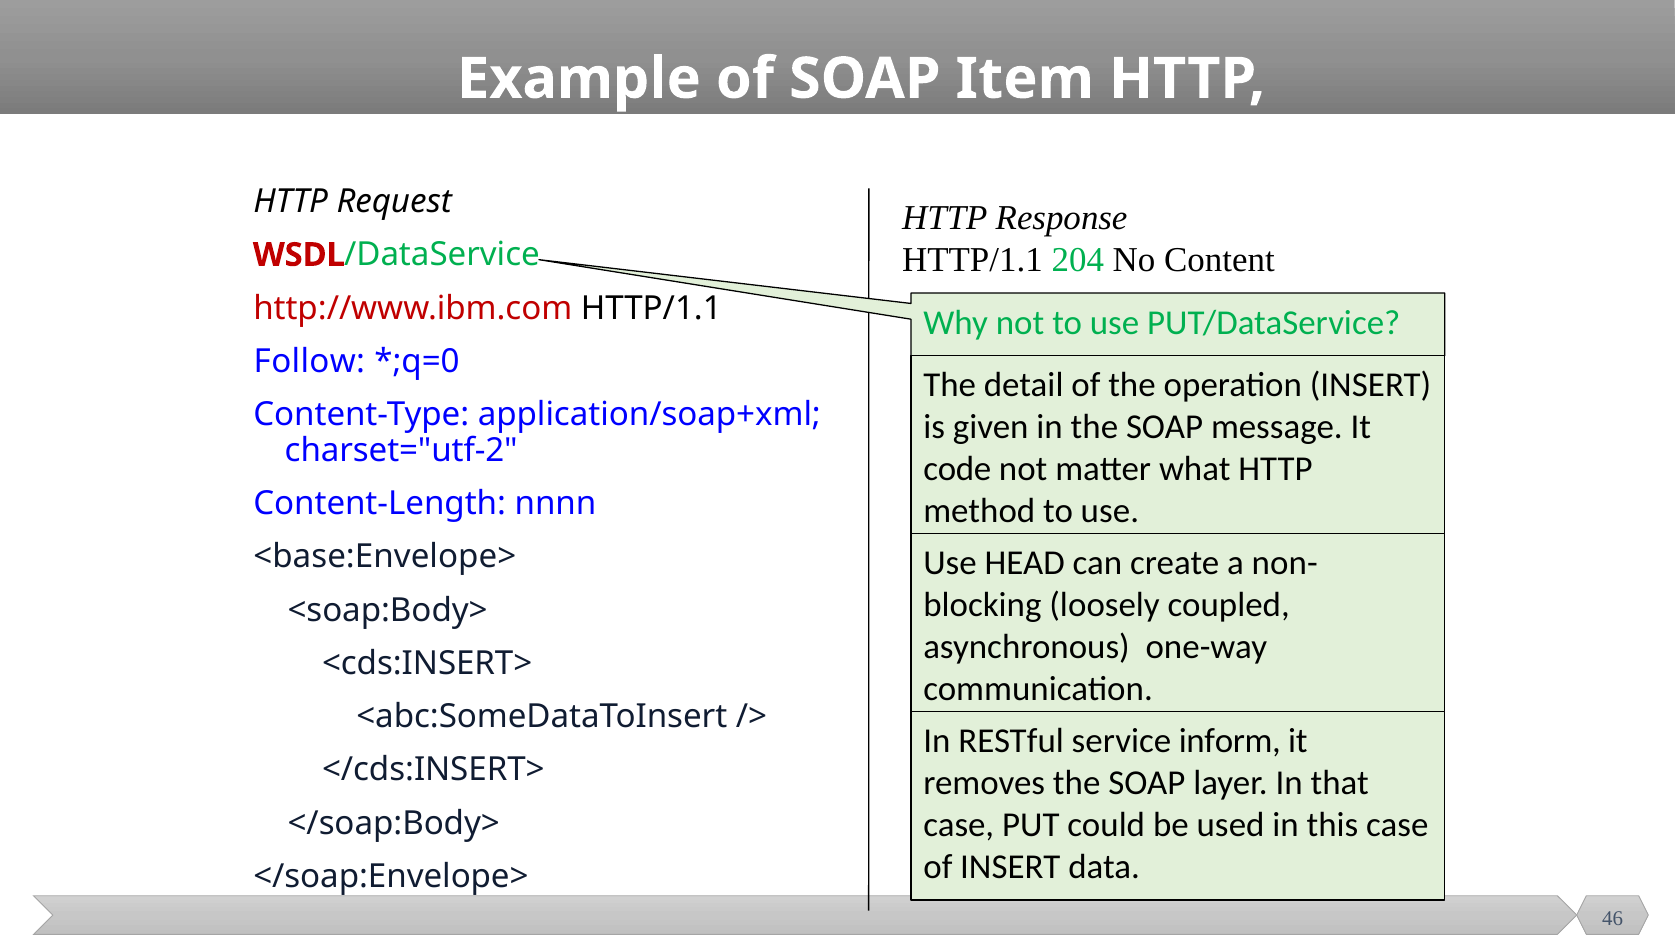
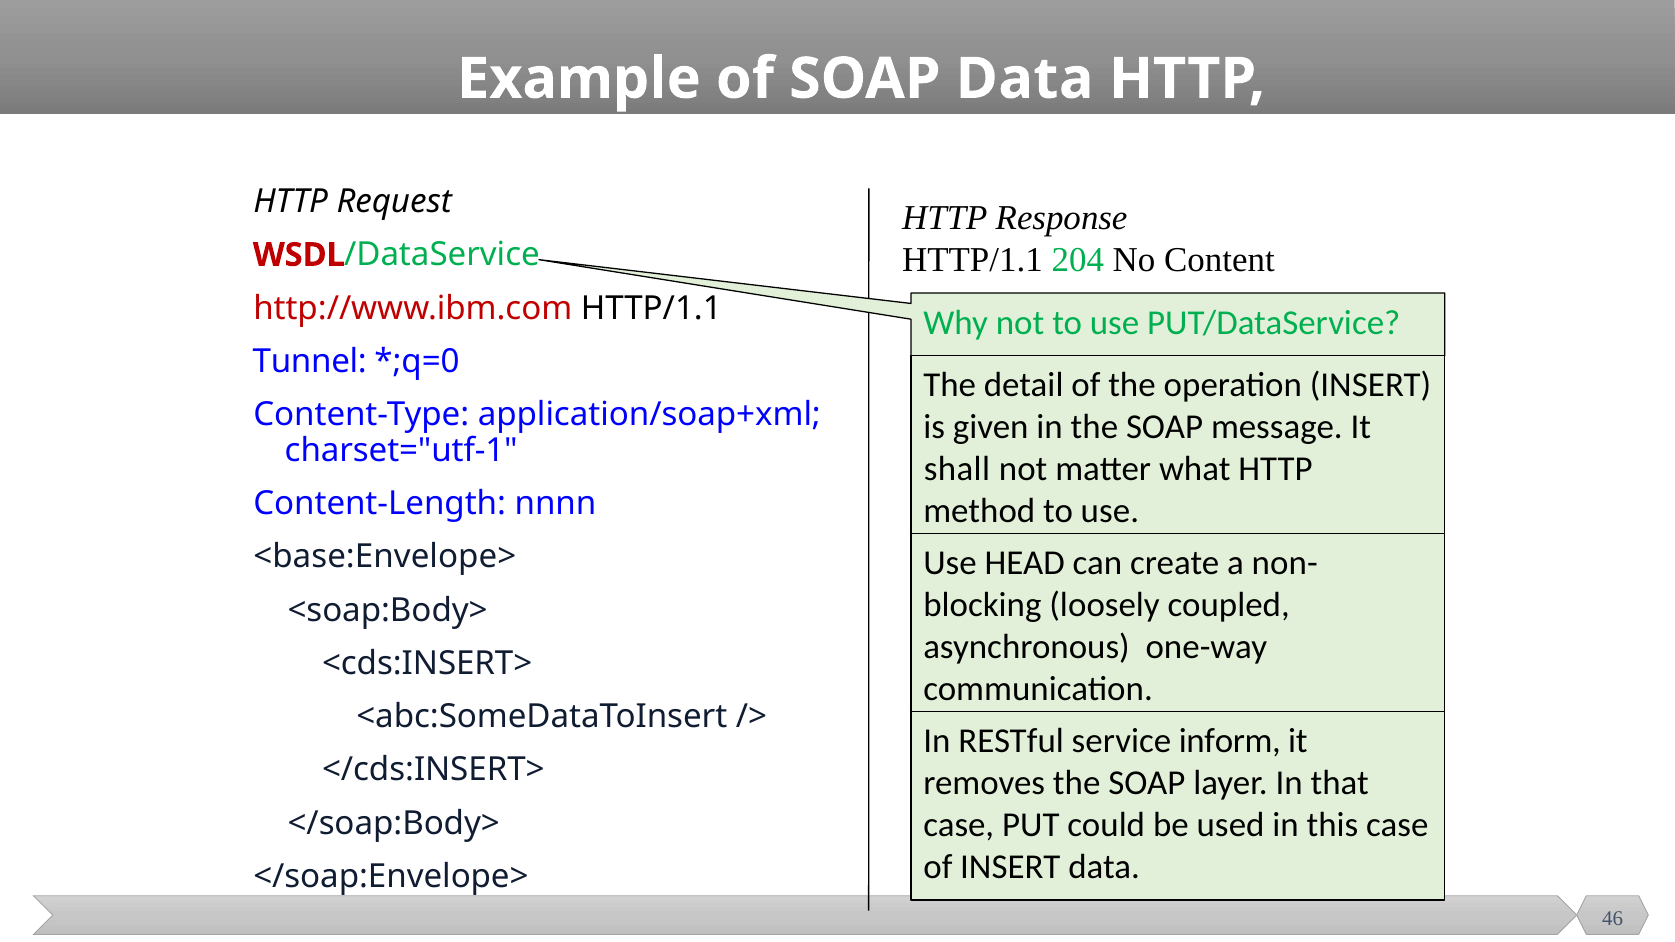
SOAP Item: Item -> Data (1025, 79)
Follow: Follow -> Tunnel (310, 362)
charset="utf-2: charset="utf-2 -> charset="utf-1 (401, 451)
code: code -> shall (957, 469)
